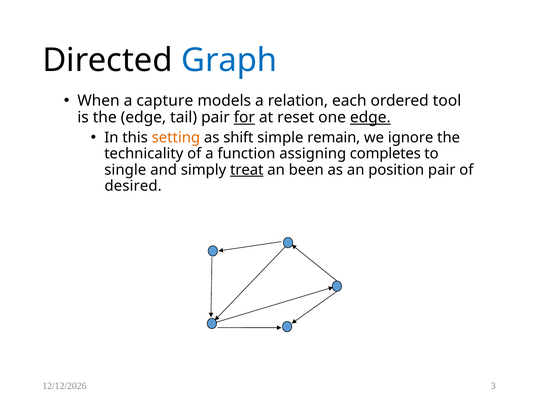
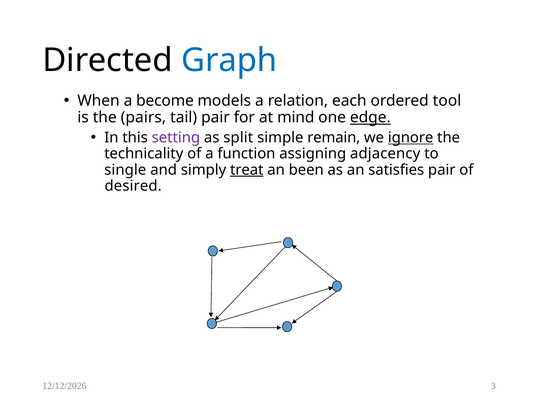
capture: capture -> become (165, 100)
the edge: edge -> pairs (143, 117)
for underline: present -> none (244, 117)
reset: reset -> mind (296, 117)
setting colour: orange -> purple (176, 137)
shift: shift -> split (238, 137)
ignore underline: none -> present (411, 137)
completes: completes -> adjacency (385, 154)
position: position -> satisfies (396, 170)
